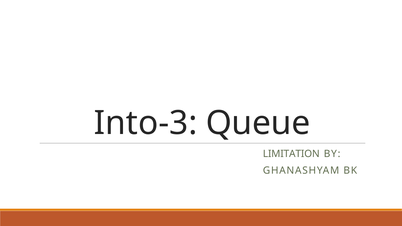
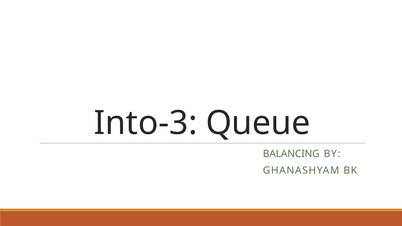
LIMITATION: LIMITATION -> BALANCING (291, 154)
